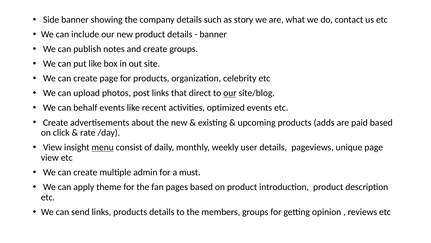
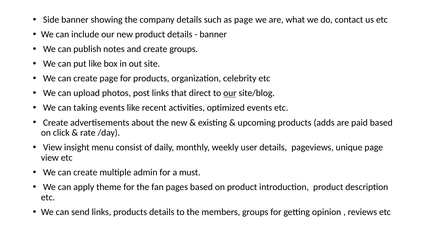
as story: story -> page (244, 20)
behalf: behalf -> taking (85, 108)
menu underline: present -> none (103, 147)
